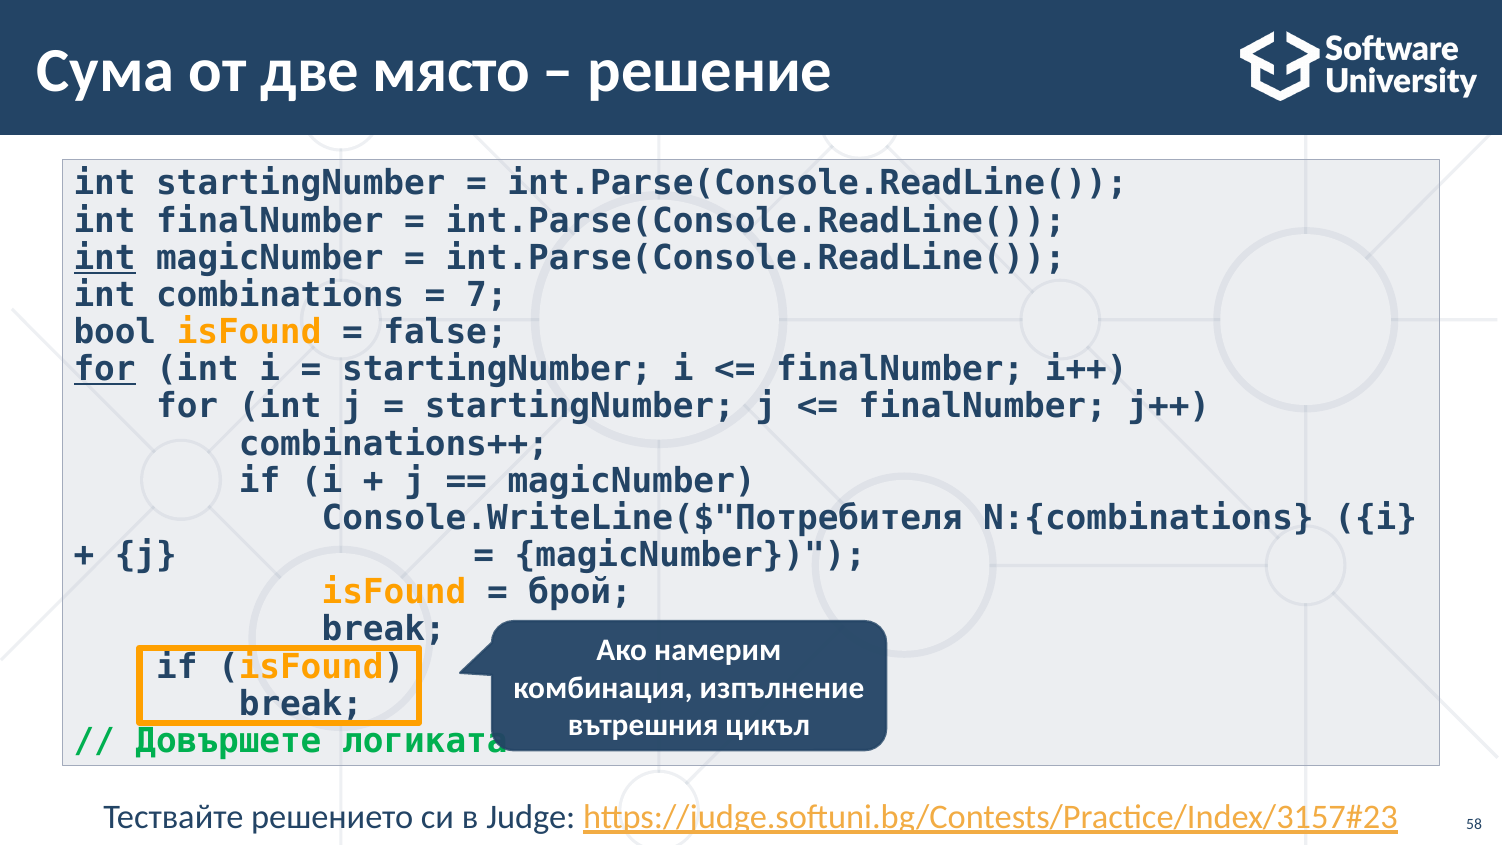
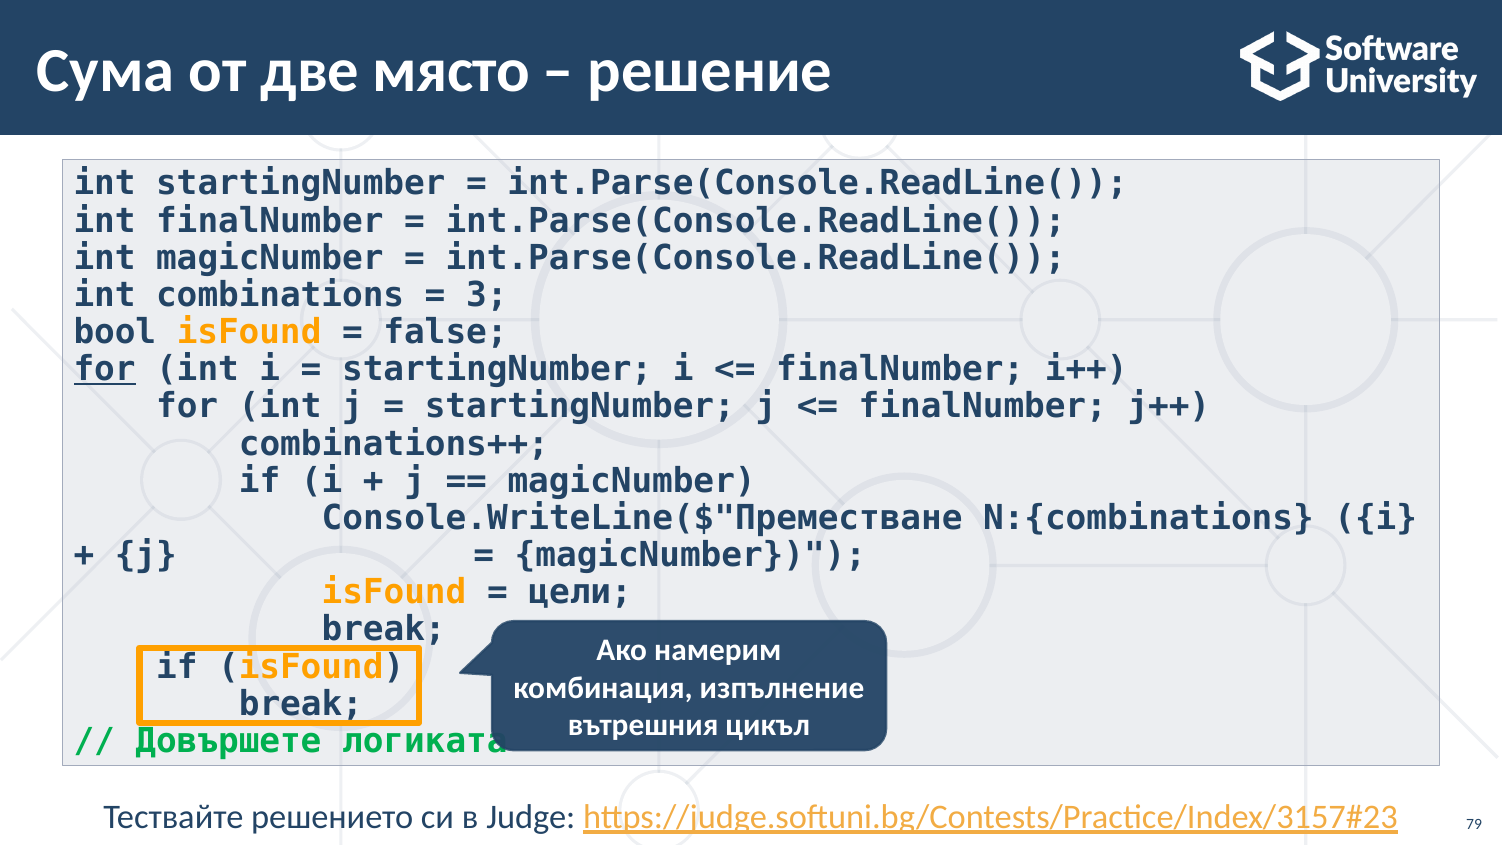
int underline: present -> none (105, 258)
7: 7 -> 3 (487, 295)
Console.WriteLine($"Потребителя: Console.WriteLine($"Потребителя -> Console.WriteLine($"Преместване (642, 518)
брой: брой -> цели (580, 592)
58: 58 -> 79 (1474, 824)
